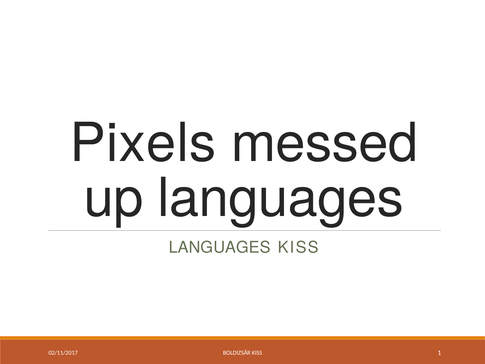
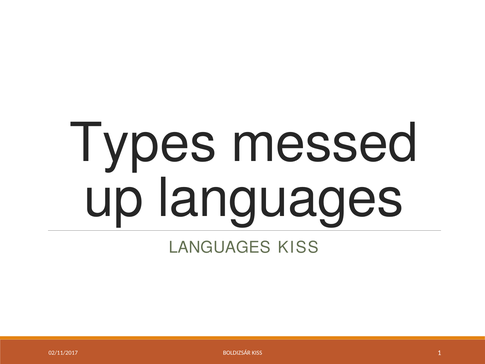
Pixels: Pixels -> Types (143, 143)
